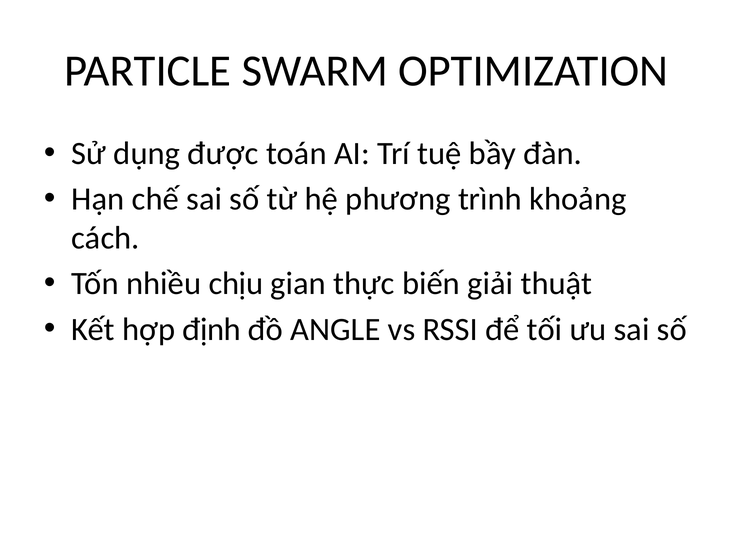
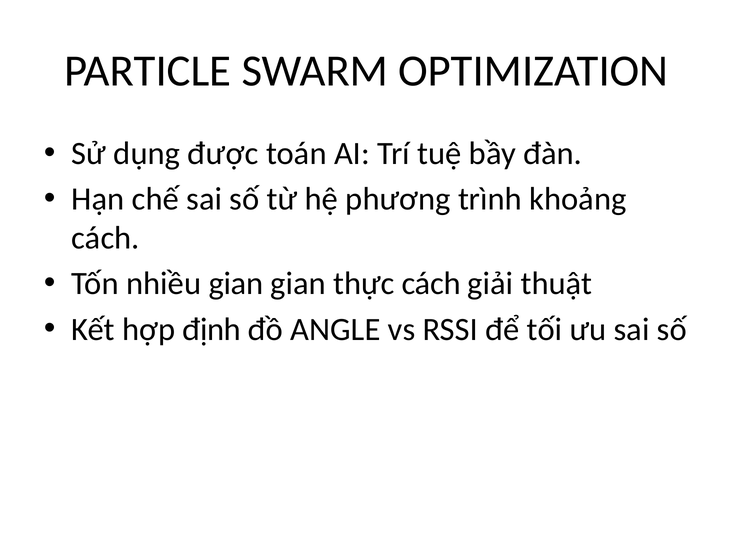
nhiều chịu: chịu -> gian (236, 284)
thực biến: biến -> cách (431, 284)
